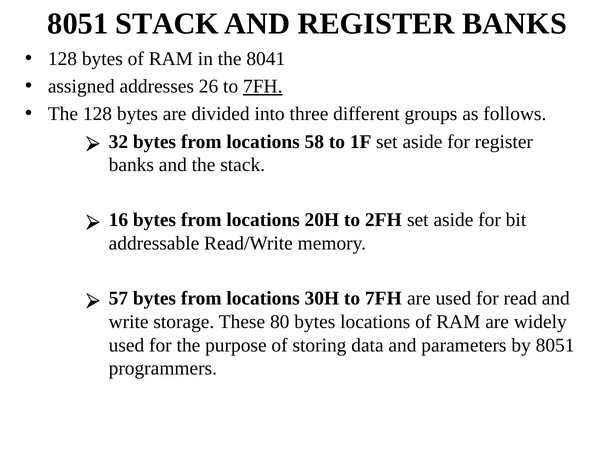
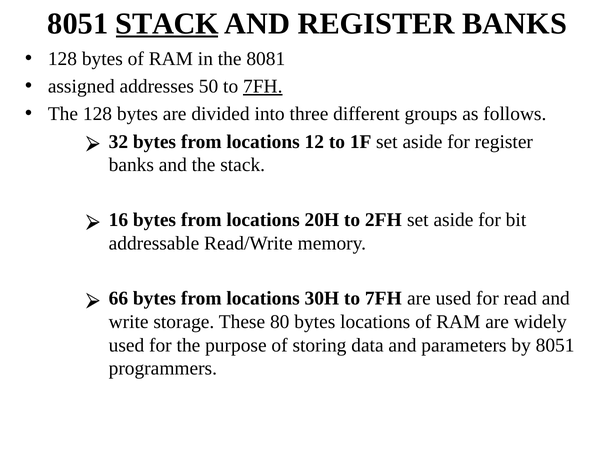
STACK underline: none -> present (167, 23)
8041: 8041 -> 8081 (266, 59)
26: 26 -> 50 (209, 86)
58: 58 -> 12 (314, 142)
57: 57 -> 66 (118, 299)
